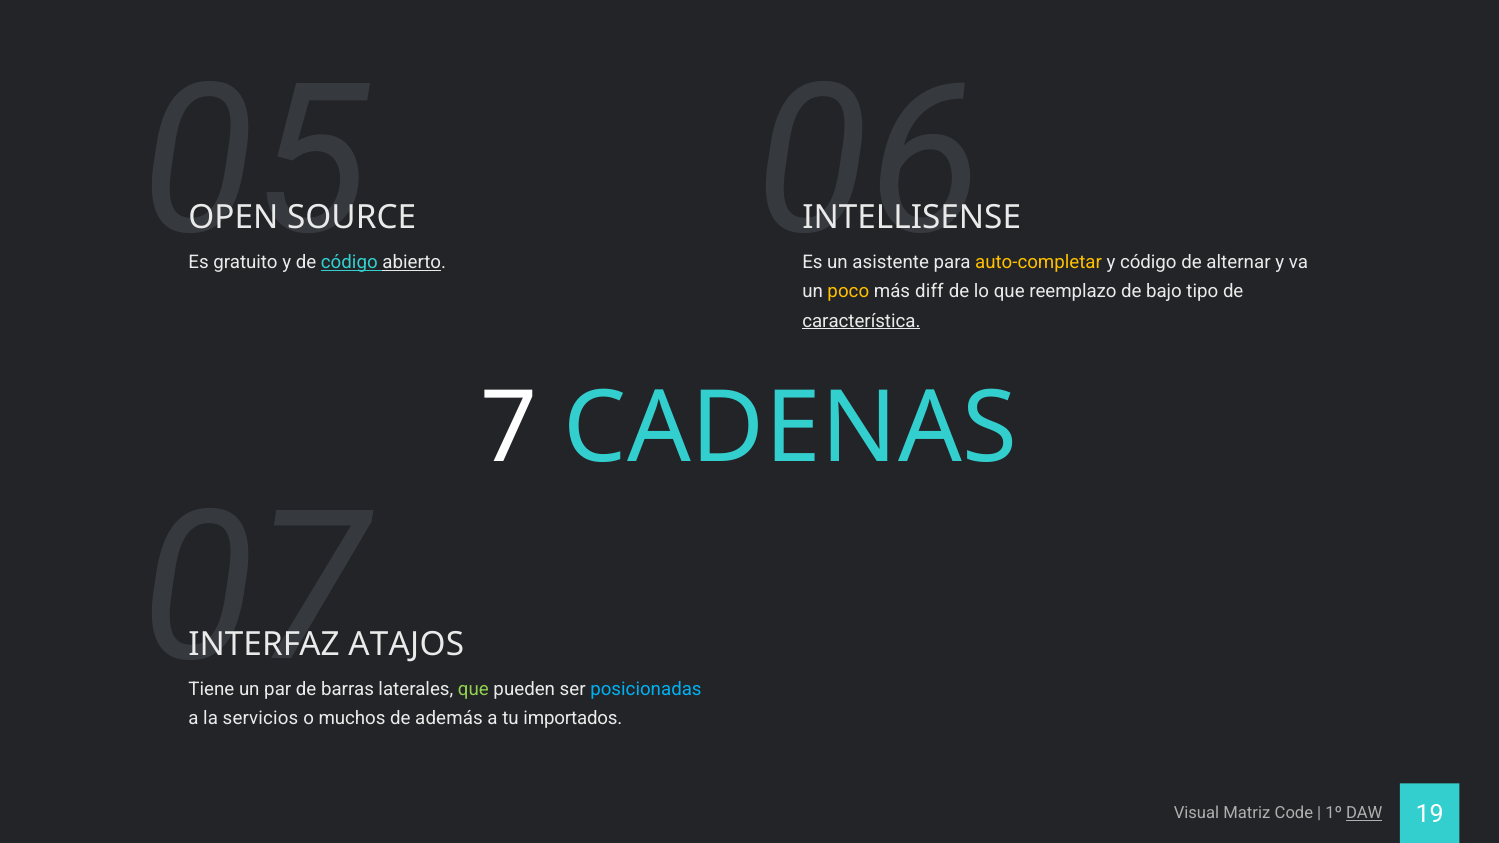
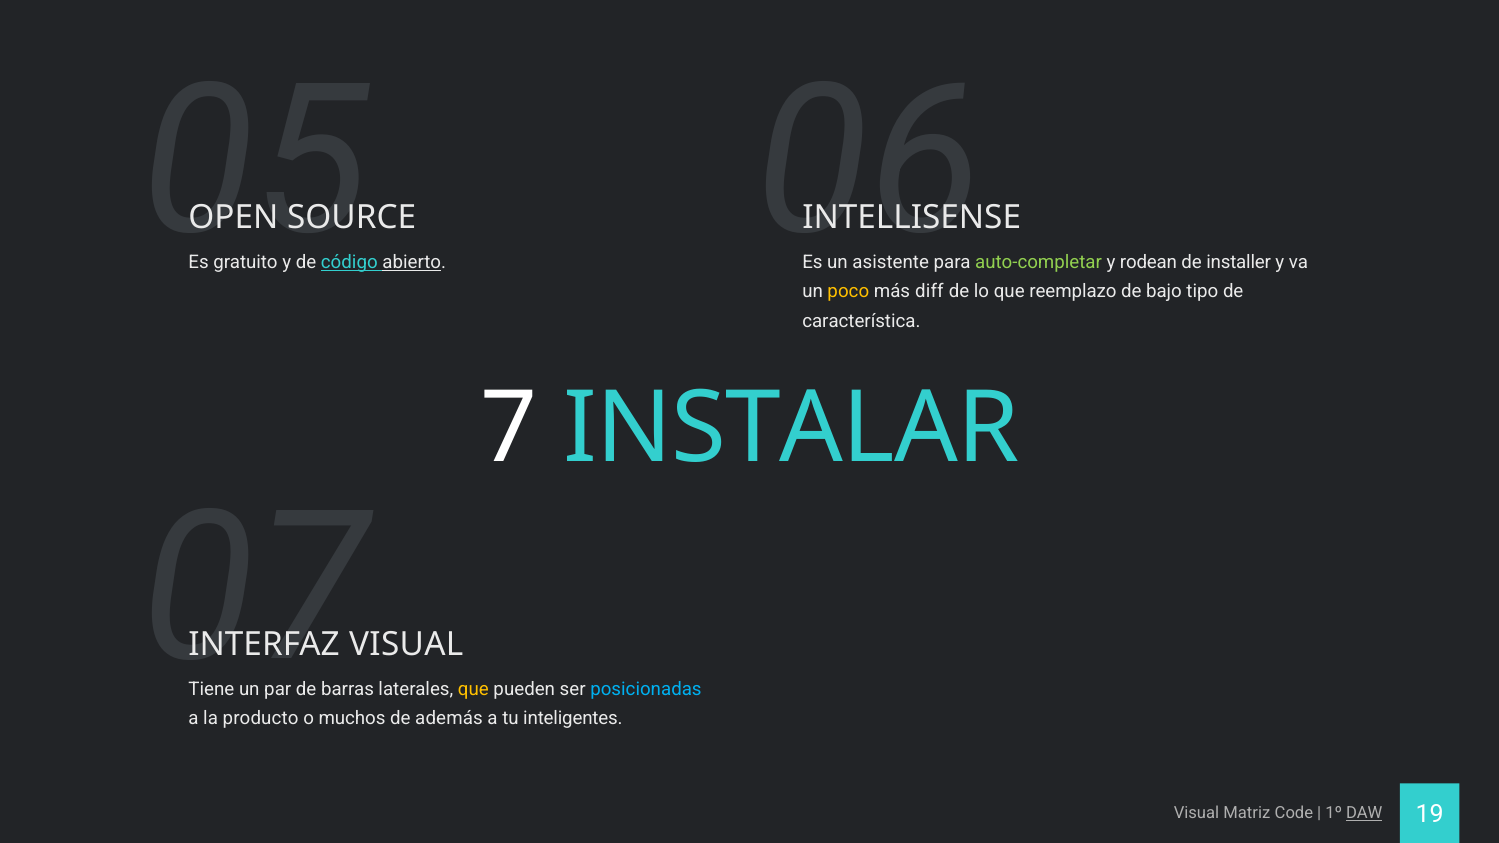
auto-completar colour: yellow -> light green (1039, 262)
y código: código -> rodean (1148, 262)
alternar: alternar -> installer (1239, 262)
característica underline: present -> none (861, 321)
CADENAS: CADENAS -> INSTALAR (791, 428)
ATAJOS: ATAJOS -> VISUAL (406, 645)
que colour: light green -> yellow (473, 689)
servicios: servicios -> producto (261, 719)
importados: importados -> inteligentes (573, 719)
